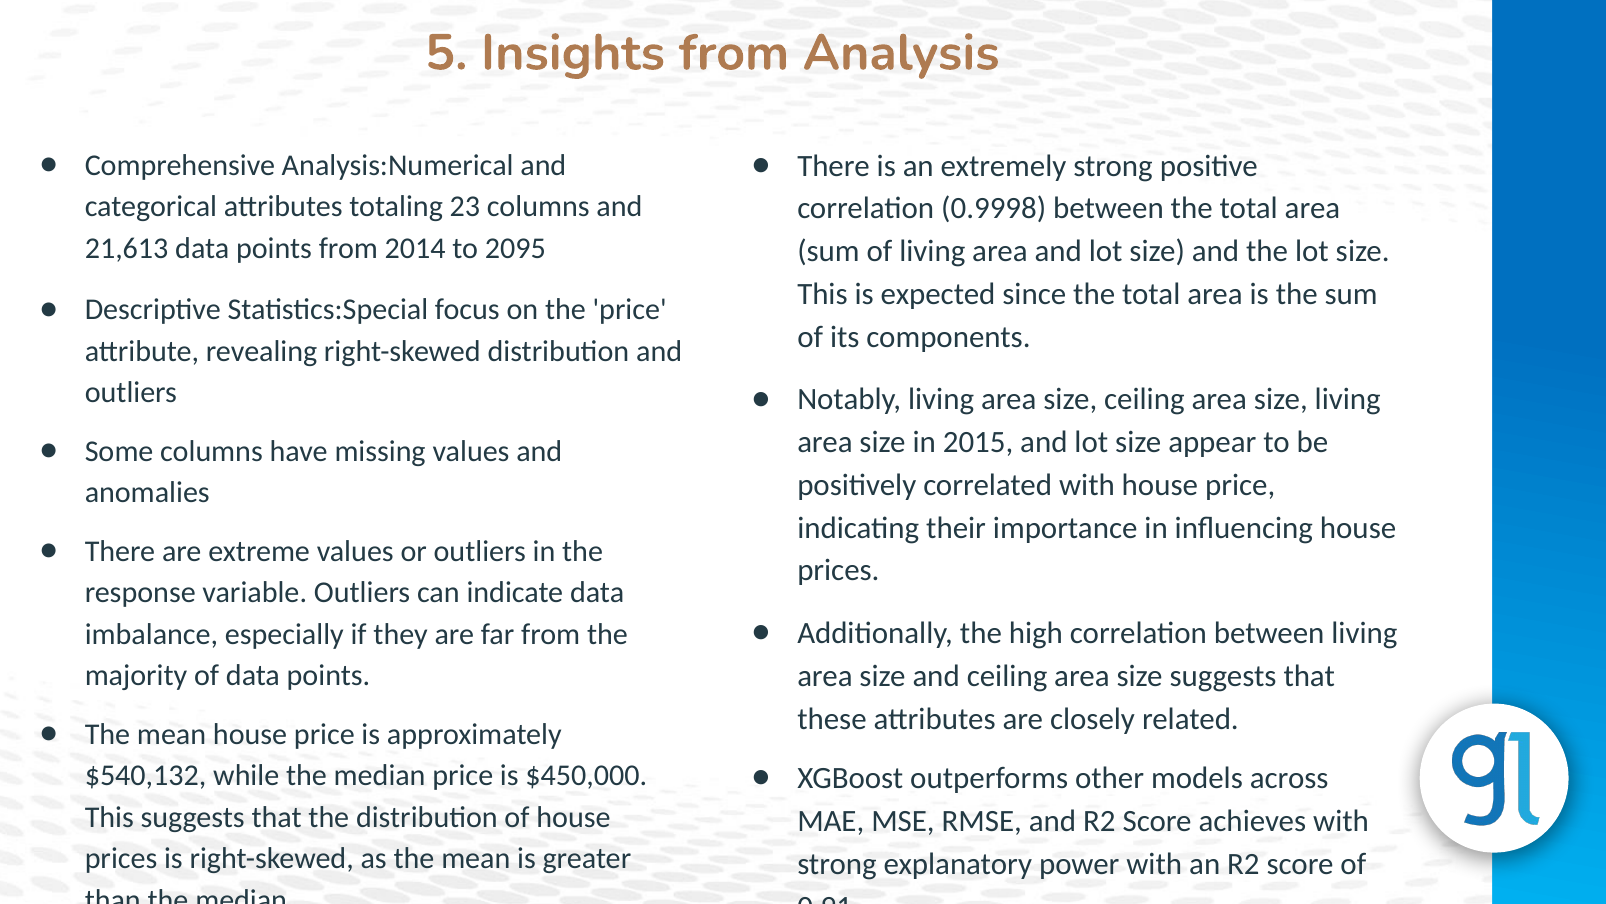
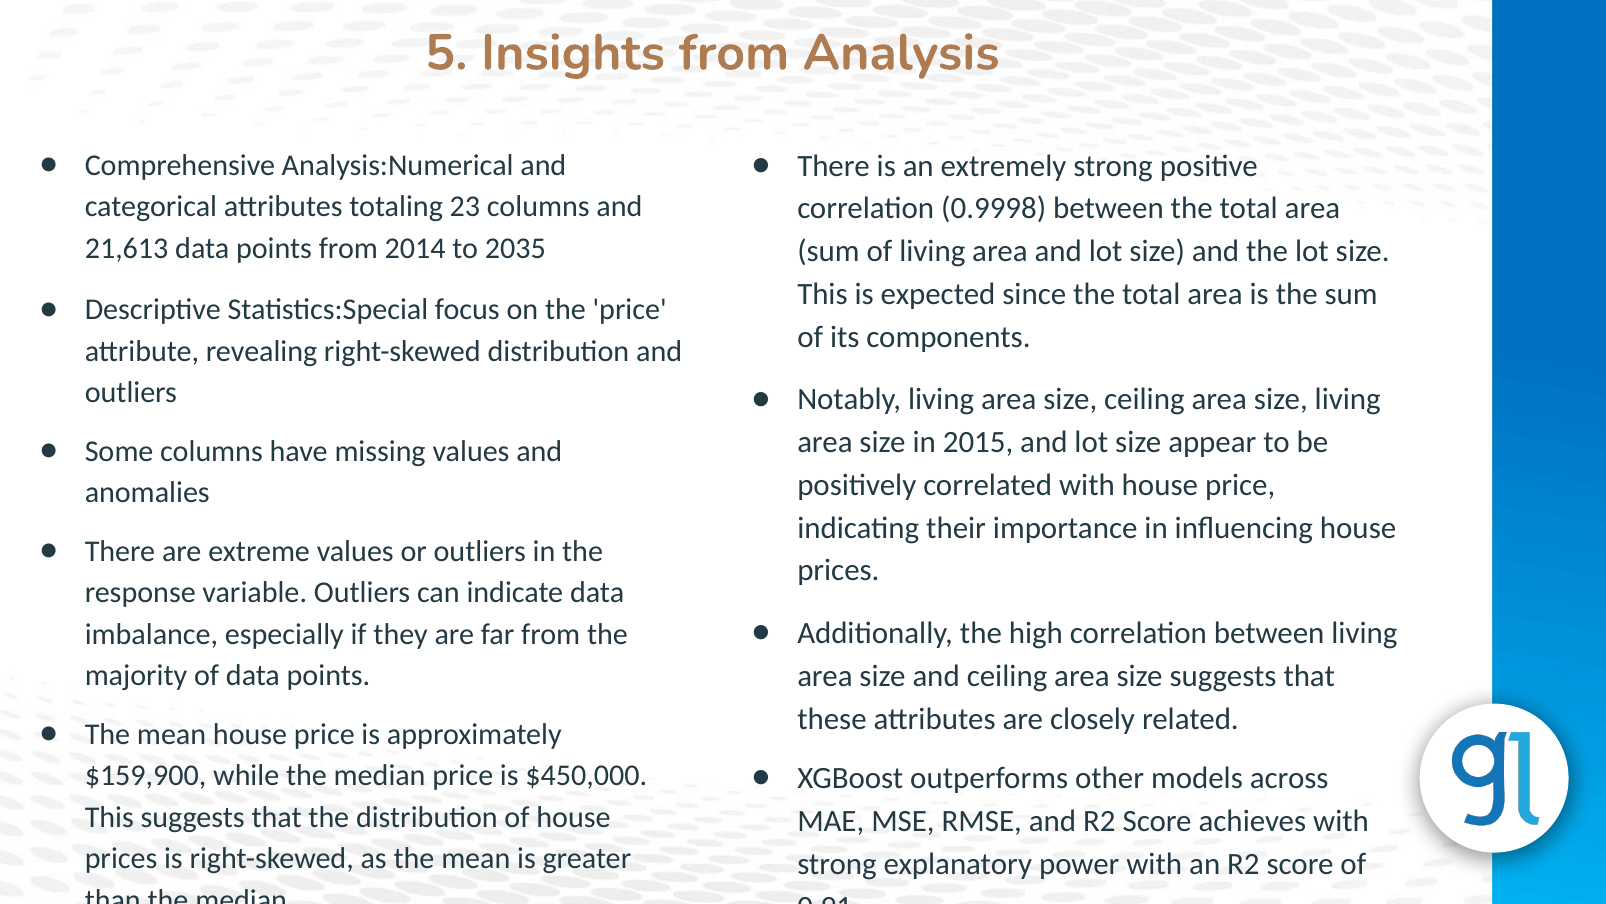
2095: 2095 -> 2035 (515, 248)
$540,132: $540,132 -> $159,900 (146, 775)
